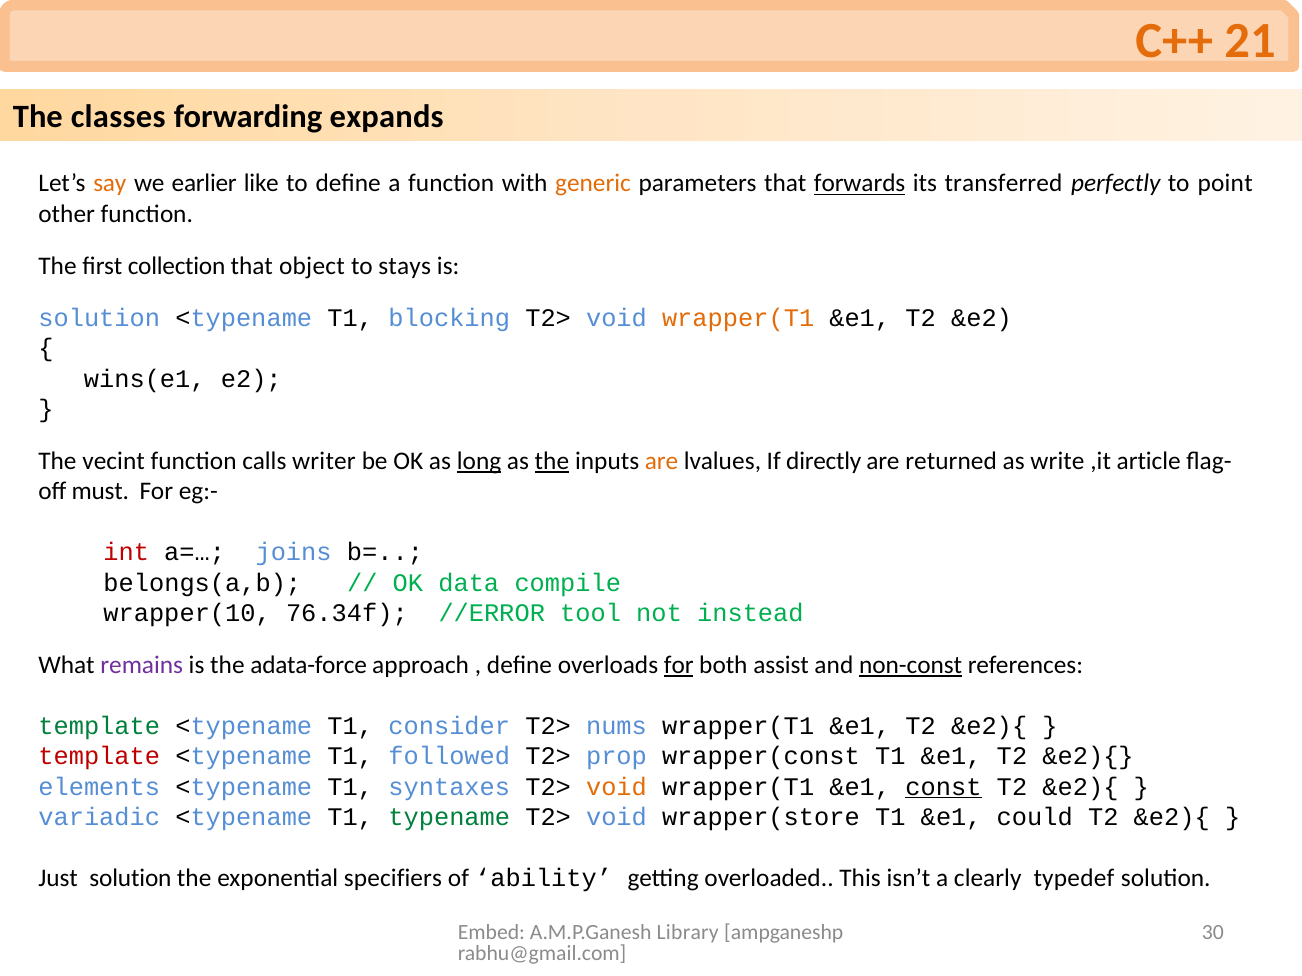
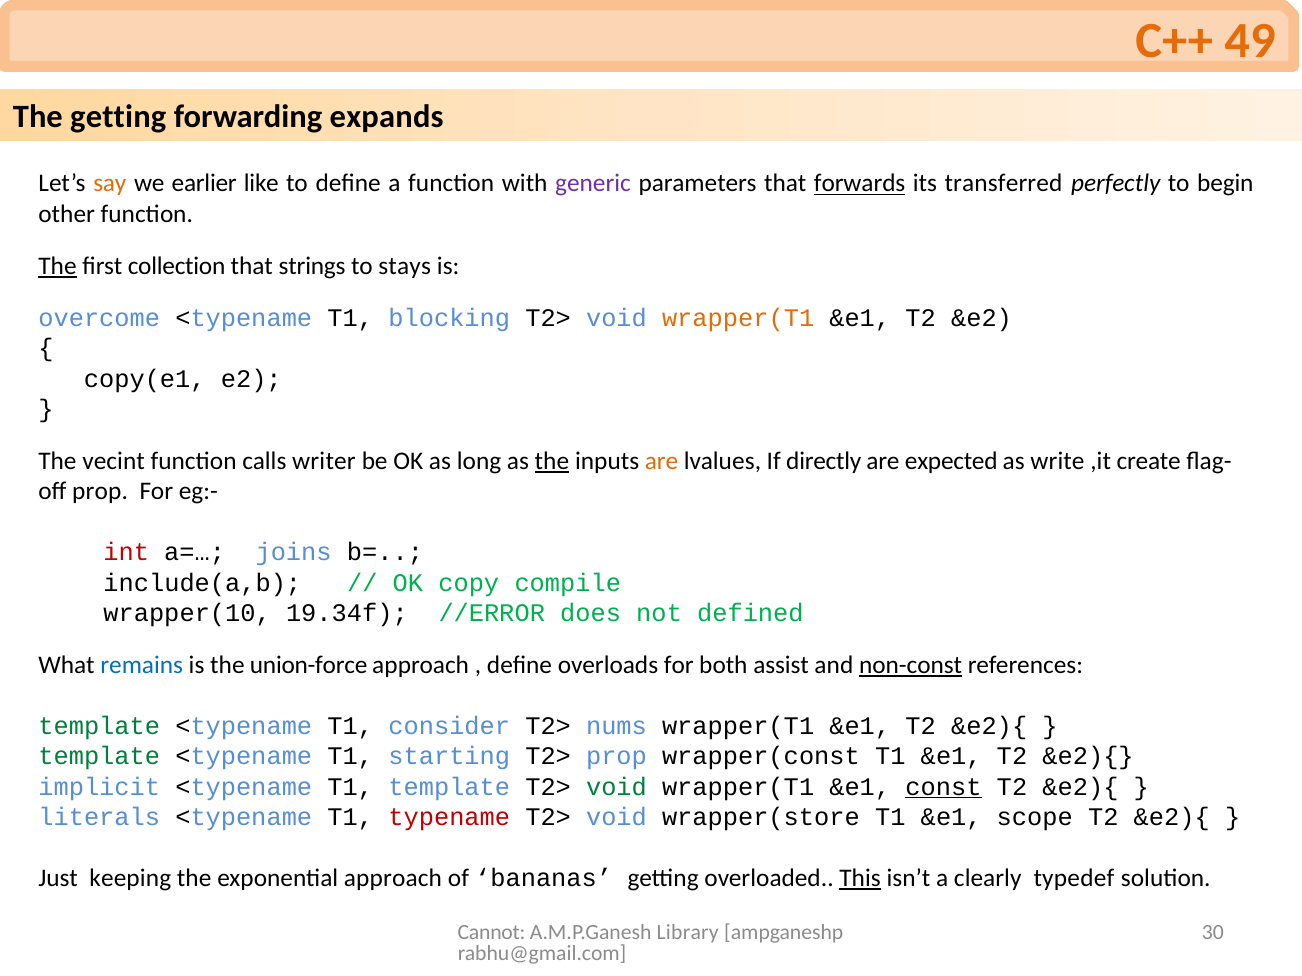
21: 21 -> 49 (1250, 41)
The classes: classes -> getting (118, 117)
generic colour: orange -> purple (593, 184)
point: point -> begin (1225, 184)
The underline: none -> present (57, 266)
object: object -> strings (312, 266)
solution: solution -> overcome (99, 318)
wins(e1: wins(e1 -> copy(e1 (145, 379)
long underline: present -> none (479, 461)
returned: returned -> expected (951, 461)
article: article -> create (1149, 461)
must: must -> prop (100, 492)
belongs(a,b: belongs(a,b -> include(a,b (202, 583)
data: data -> copy (469, 583)
76.34f: 76.34f -> 19.34f (347, 613)
tool: tool -> does (591, 613)
instead: instead -> defined (750, 613)
remains colour: purple -> blue (142, 666)
adata-force: adata-force -> union-force (309, 666)
for underline: present -> none (679, 666)
template colour: red -> green (99, 757)
followed: followed -> starting (449, 757)
elements: elements -> implicit (99, 787)
T1 syntaxes: syntaxes -> template (449, 787)
void colour: orange -> green (616, 787)
variadic: variadic -> literals (99, 818)
typename colour: green -> red (449, 818)
could: could -> scope (1035, 818)
Just solution: solution -> keeping (130, 878)
exponential specifiers: specifiers -> approach (393, 878)
ability: ability -> bananas (544, 878)
This underline: none -> present (860, 878)
Embed: Embed -> Cannot (492, 932)
